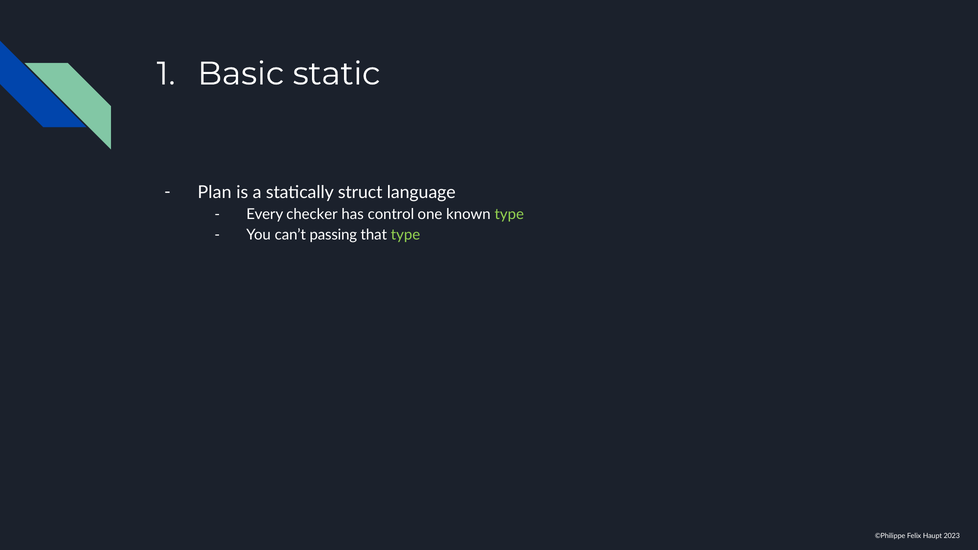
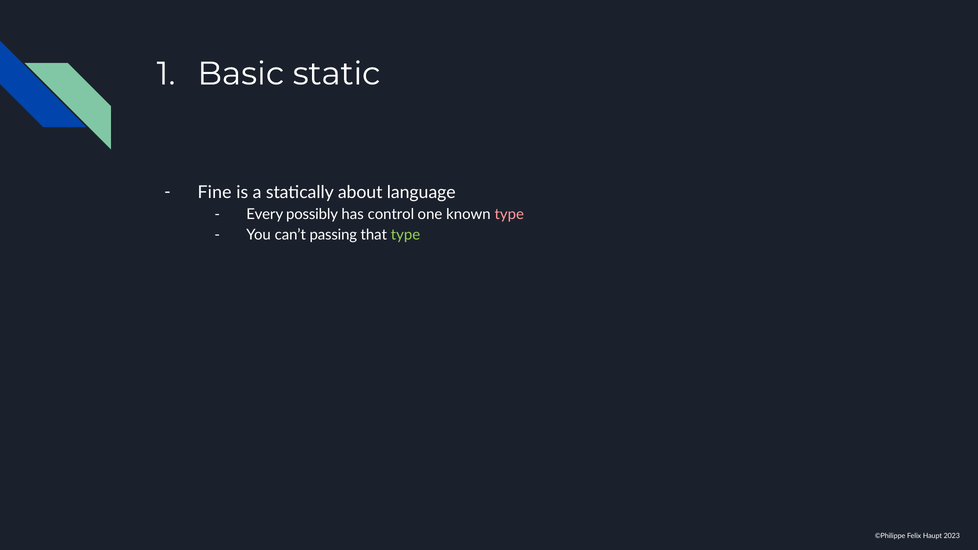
Plan: Plan -> Fine (215, 192)
struct: struct -> about (360, 192)
checker: checker -> possibly (312, 214)
type colour: light green -> pink (509, 214)
